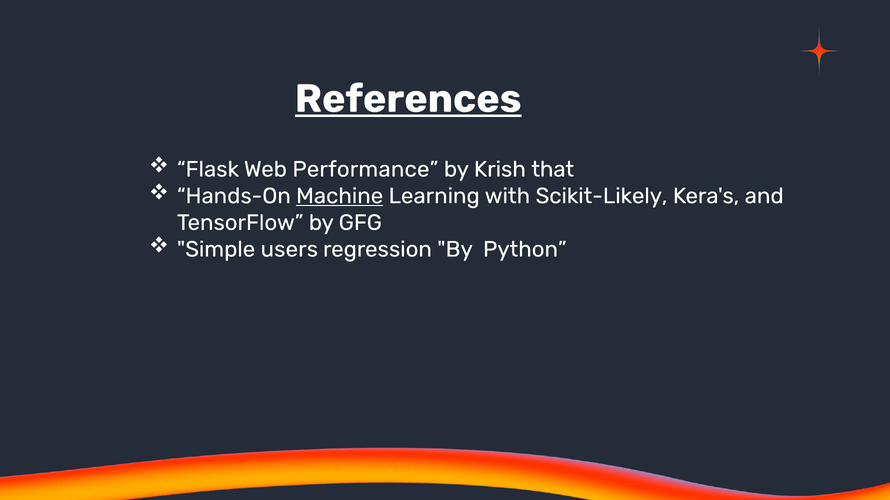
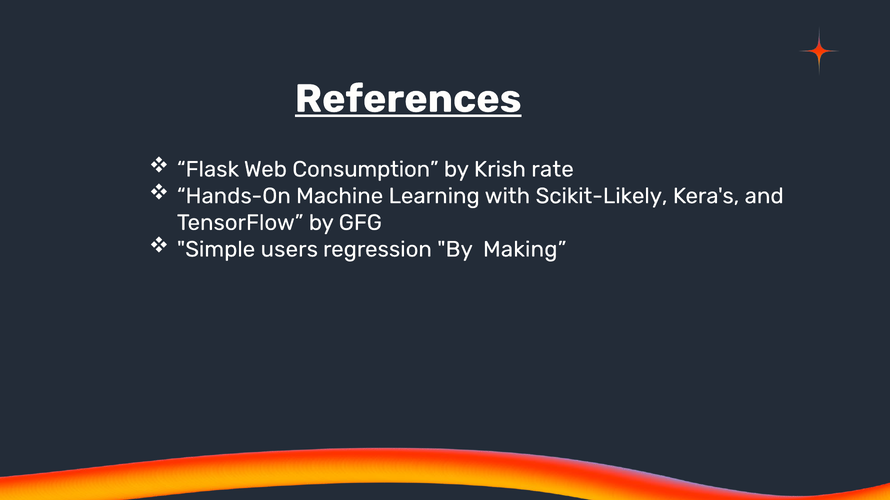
Performance: Performance -> Consumption (365, 169)
that: that -> rate (553, 169)
Machine underline: present -> none (340, 196)
Python: Python -> Making (525, 250)
